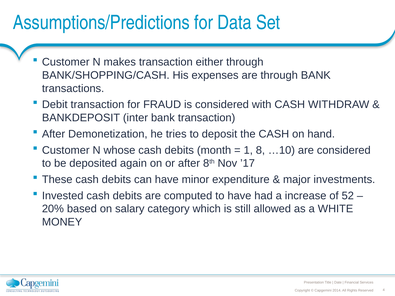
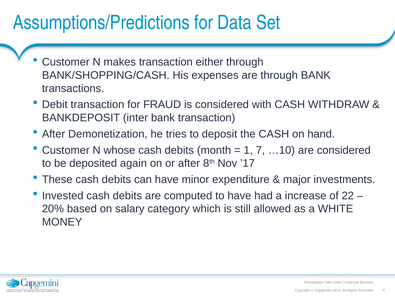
8: 8 -> 7 (260, 150)
52: 52 -> 22 (348, 196)
